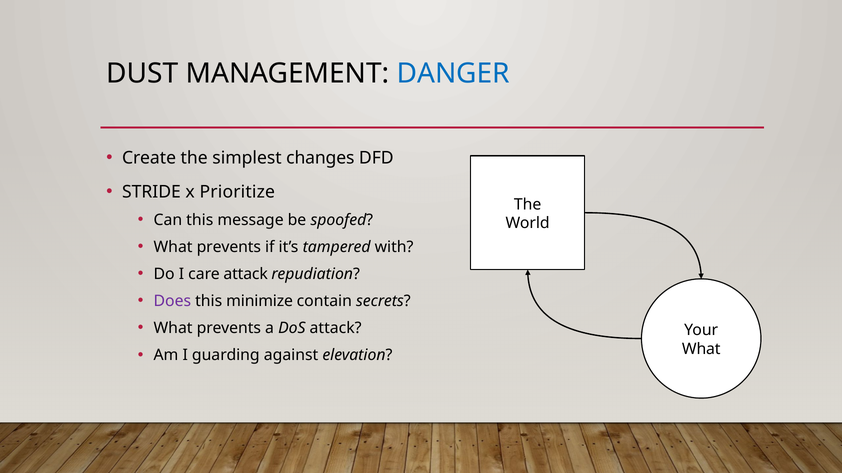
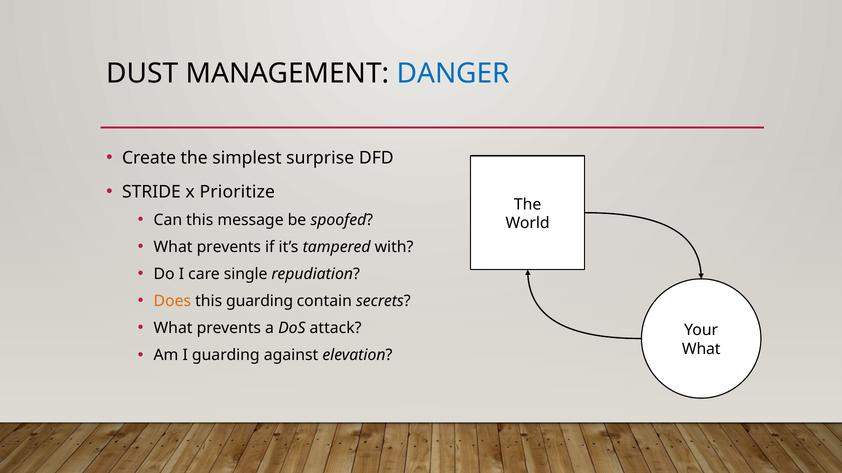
changes: changes -> surprise (320, 158)
care attack: attack -> single (246, 274)
Does colour: purple -> orange (172, 301)
this minimize: minimize -> guarding (260, 301)
